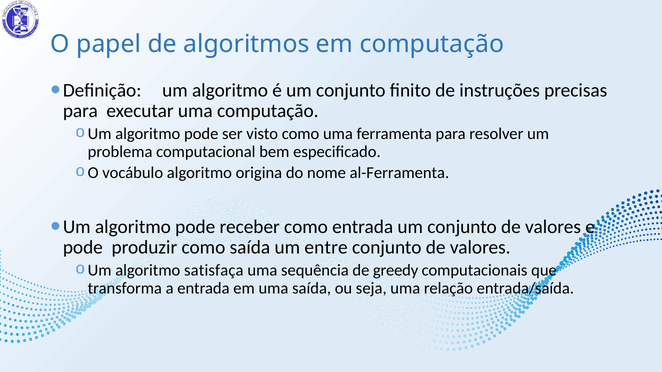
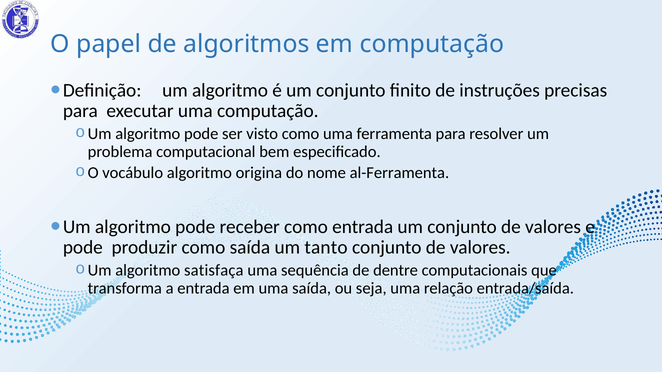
entre: entre -> tanto (326, 248)
greedy: greedy -> dentre (396, 271)
